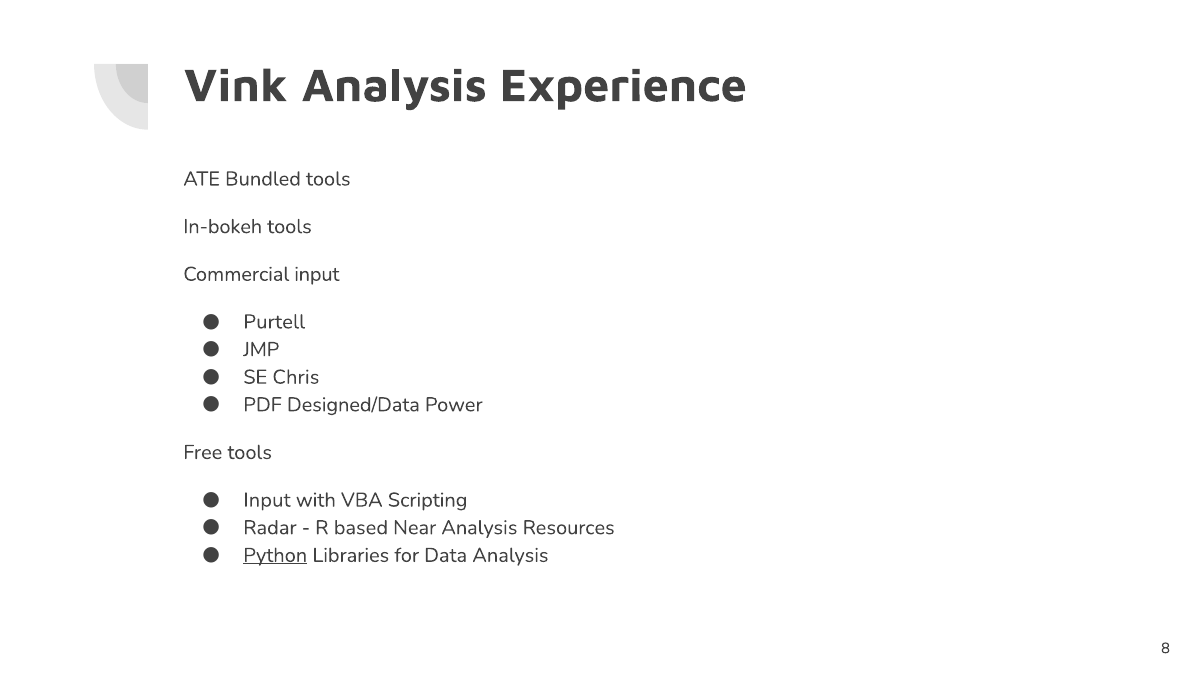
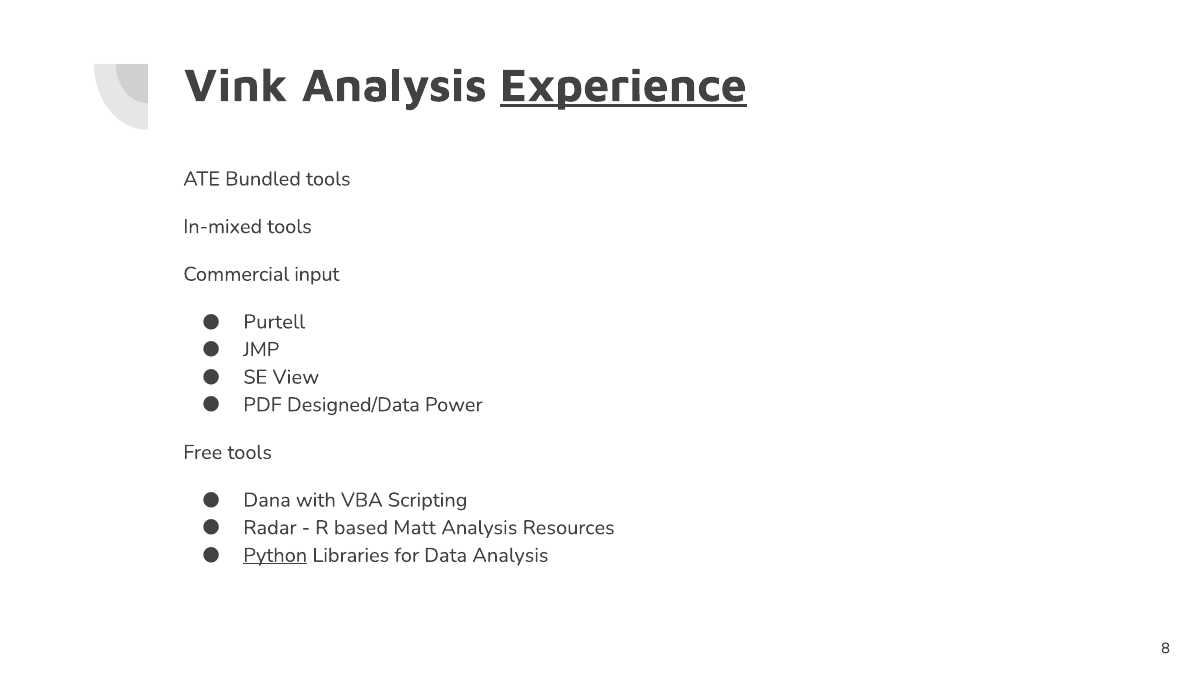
Experience underline: none -> present (623, 86)
In-bokeh: In-bokeh -> In-mixed (223, 226)
Chris: Chris -> View (296, 377)
Input: Input -> Dana (267, 500)
Near: Near -> Matt (415, 527)
